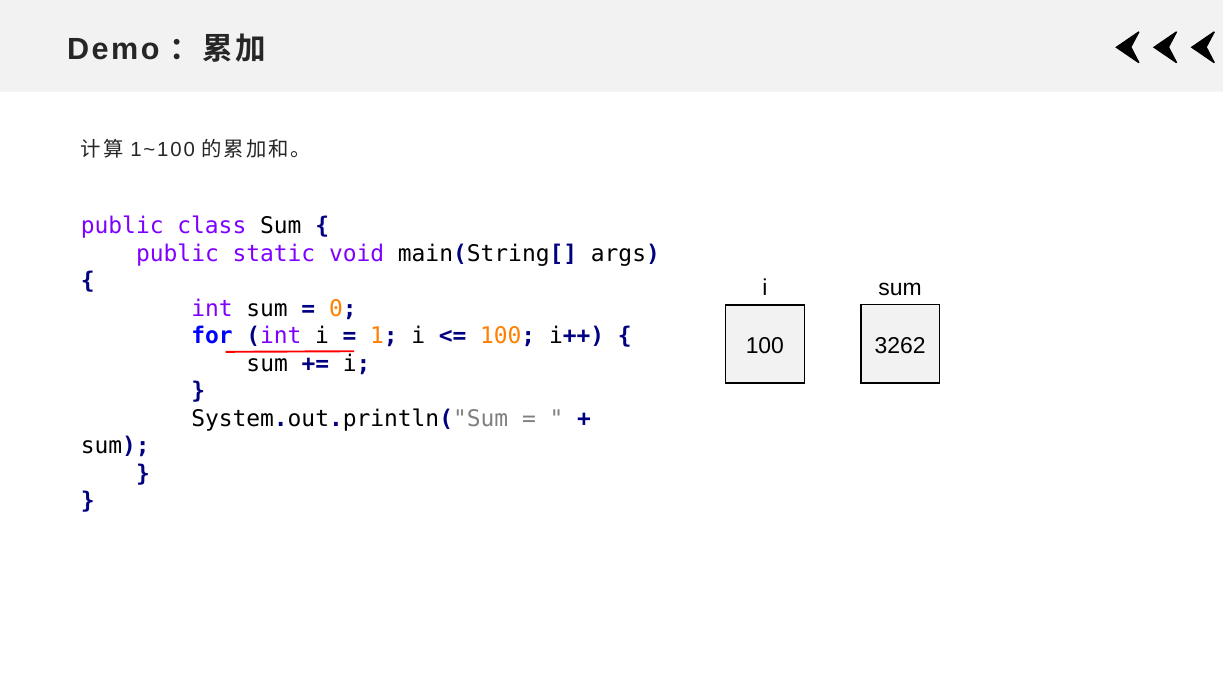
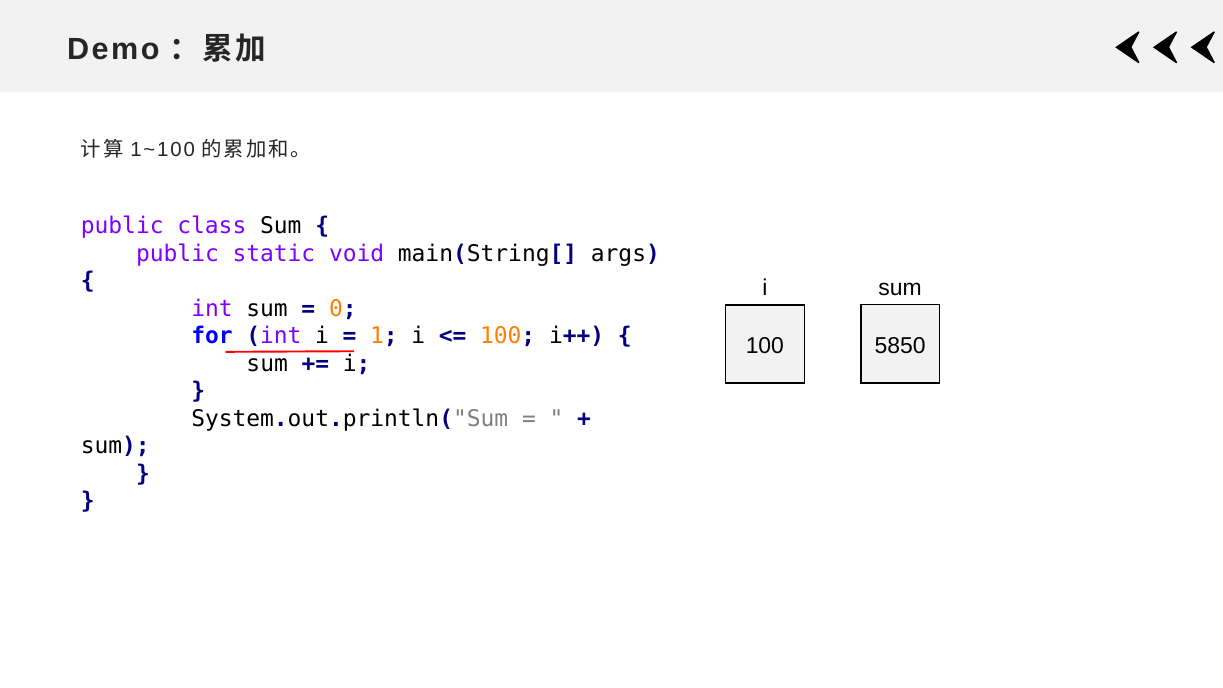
3262: 3262 -> 5850 (900, 345)
